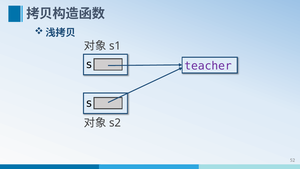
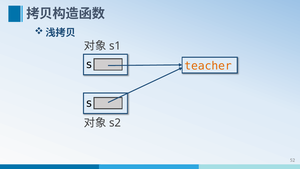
teacher colour: purple -> orange (208, 66)
